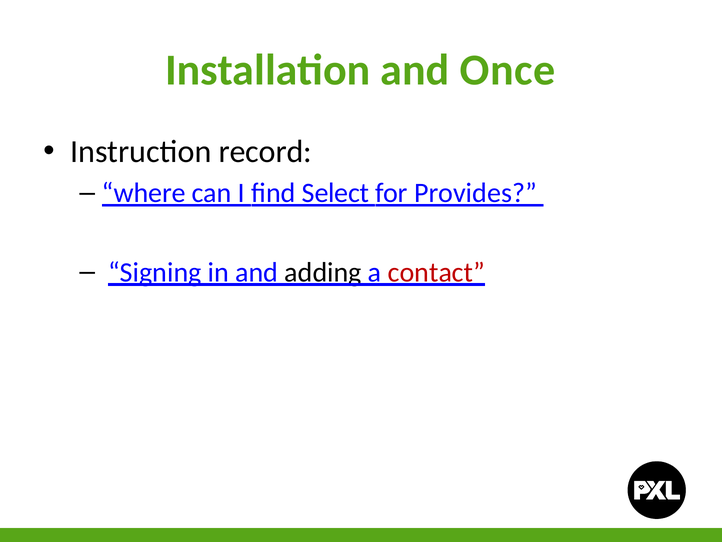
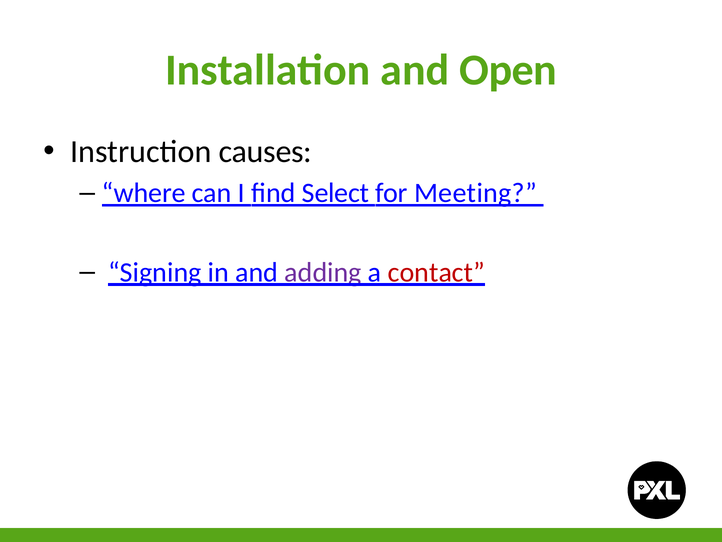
Once: Once -> Open (508, 70)
record: record -> causes (265, 151)
Provides: Provides -> Meeting (475, 193)
adding colour: black -> purple (323, 272)
